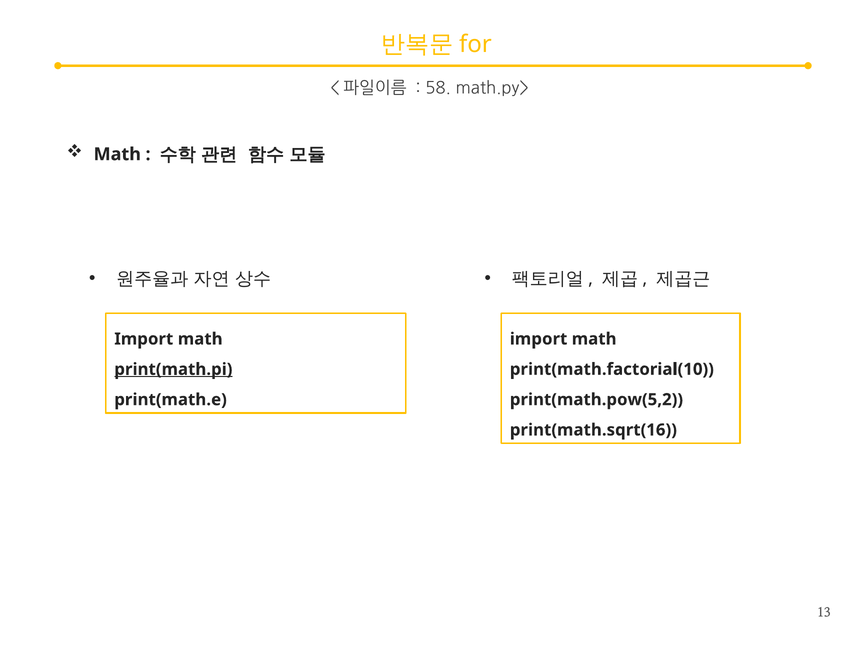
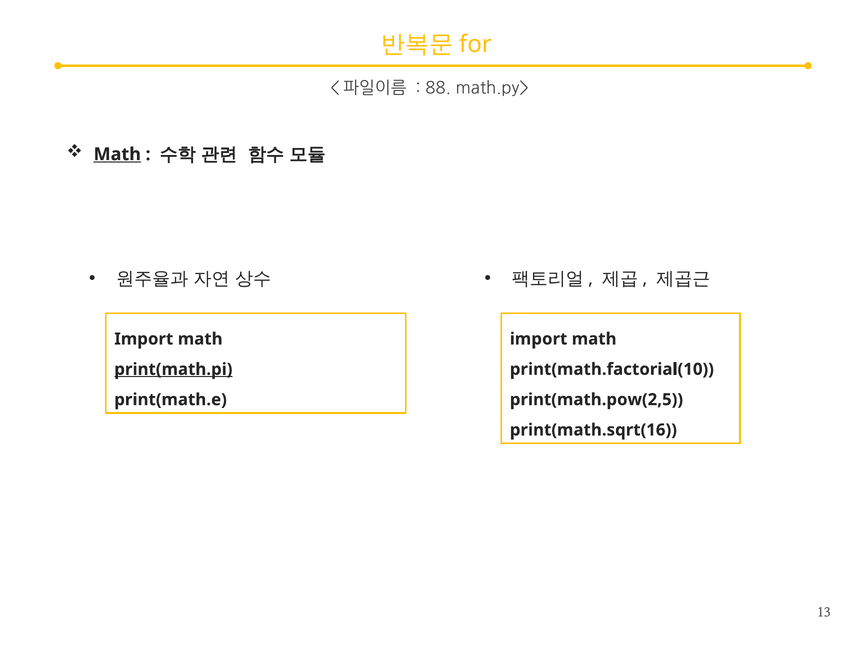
58: 58 -> 88 (438, 88)
Math underline: none -> present (117, 154)
print(math.pow(5,2: print(math.pow(5,2 -> print(math.pow(2,5 (596, 399)
